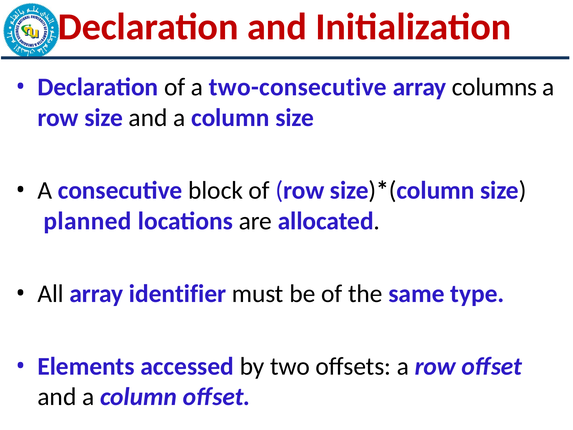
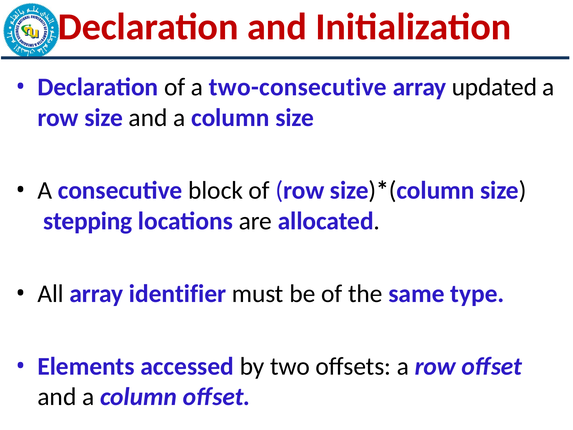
columns: columns -> updated (494, 87)
planned: planned -> stepping (88, 221)
